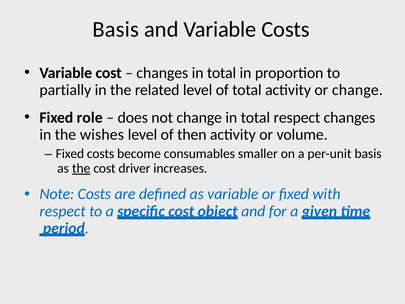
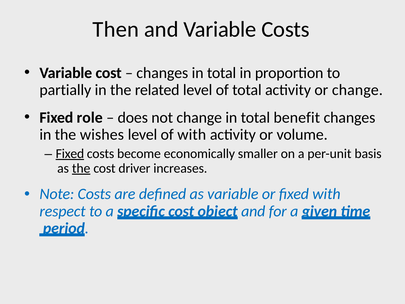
Basis: Basis -> Then (116, 29)
total respect: respect -> benefit (297, 117)
of then: then -> with (192, 134)
Fixed underline: none -> present (70, 154)
consumables: consumables -> economically (199, 154)
